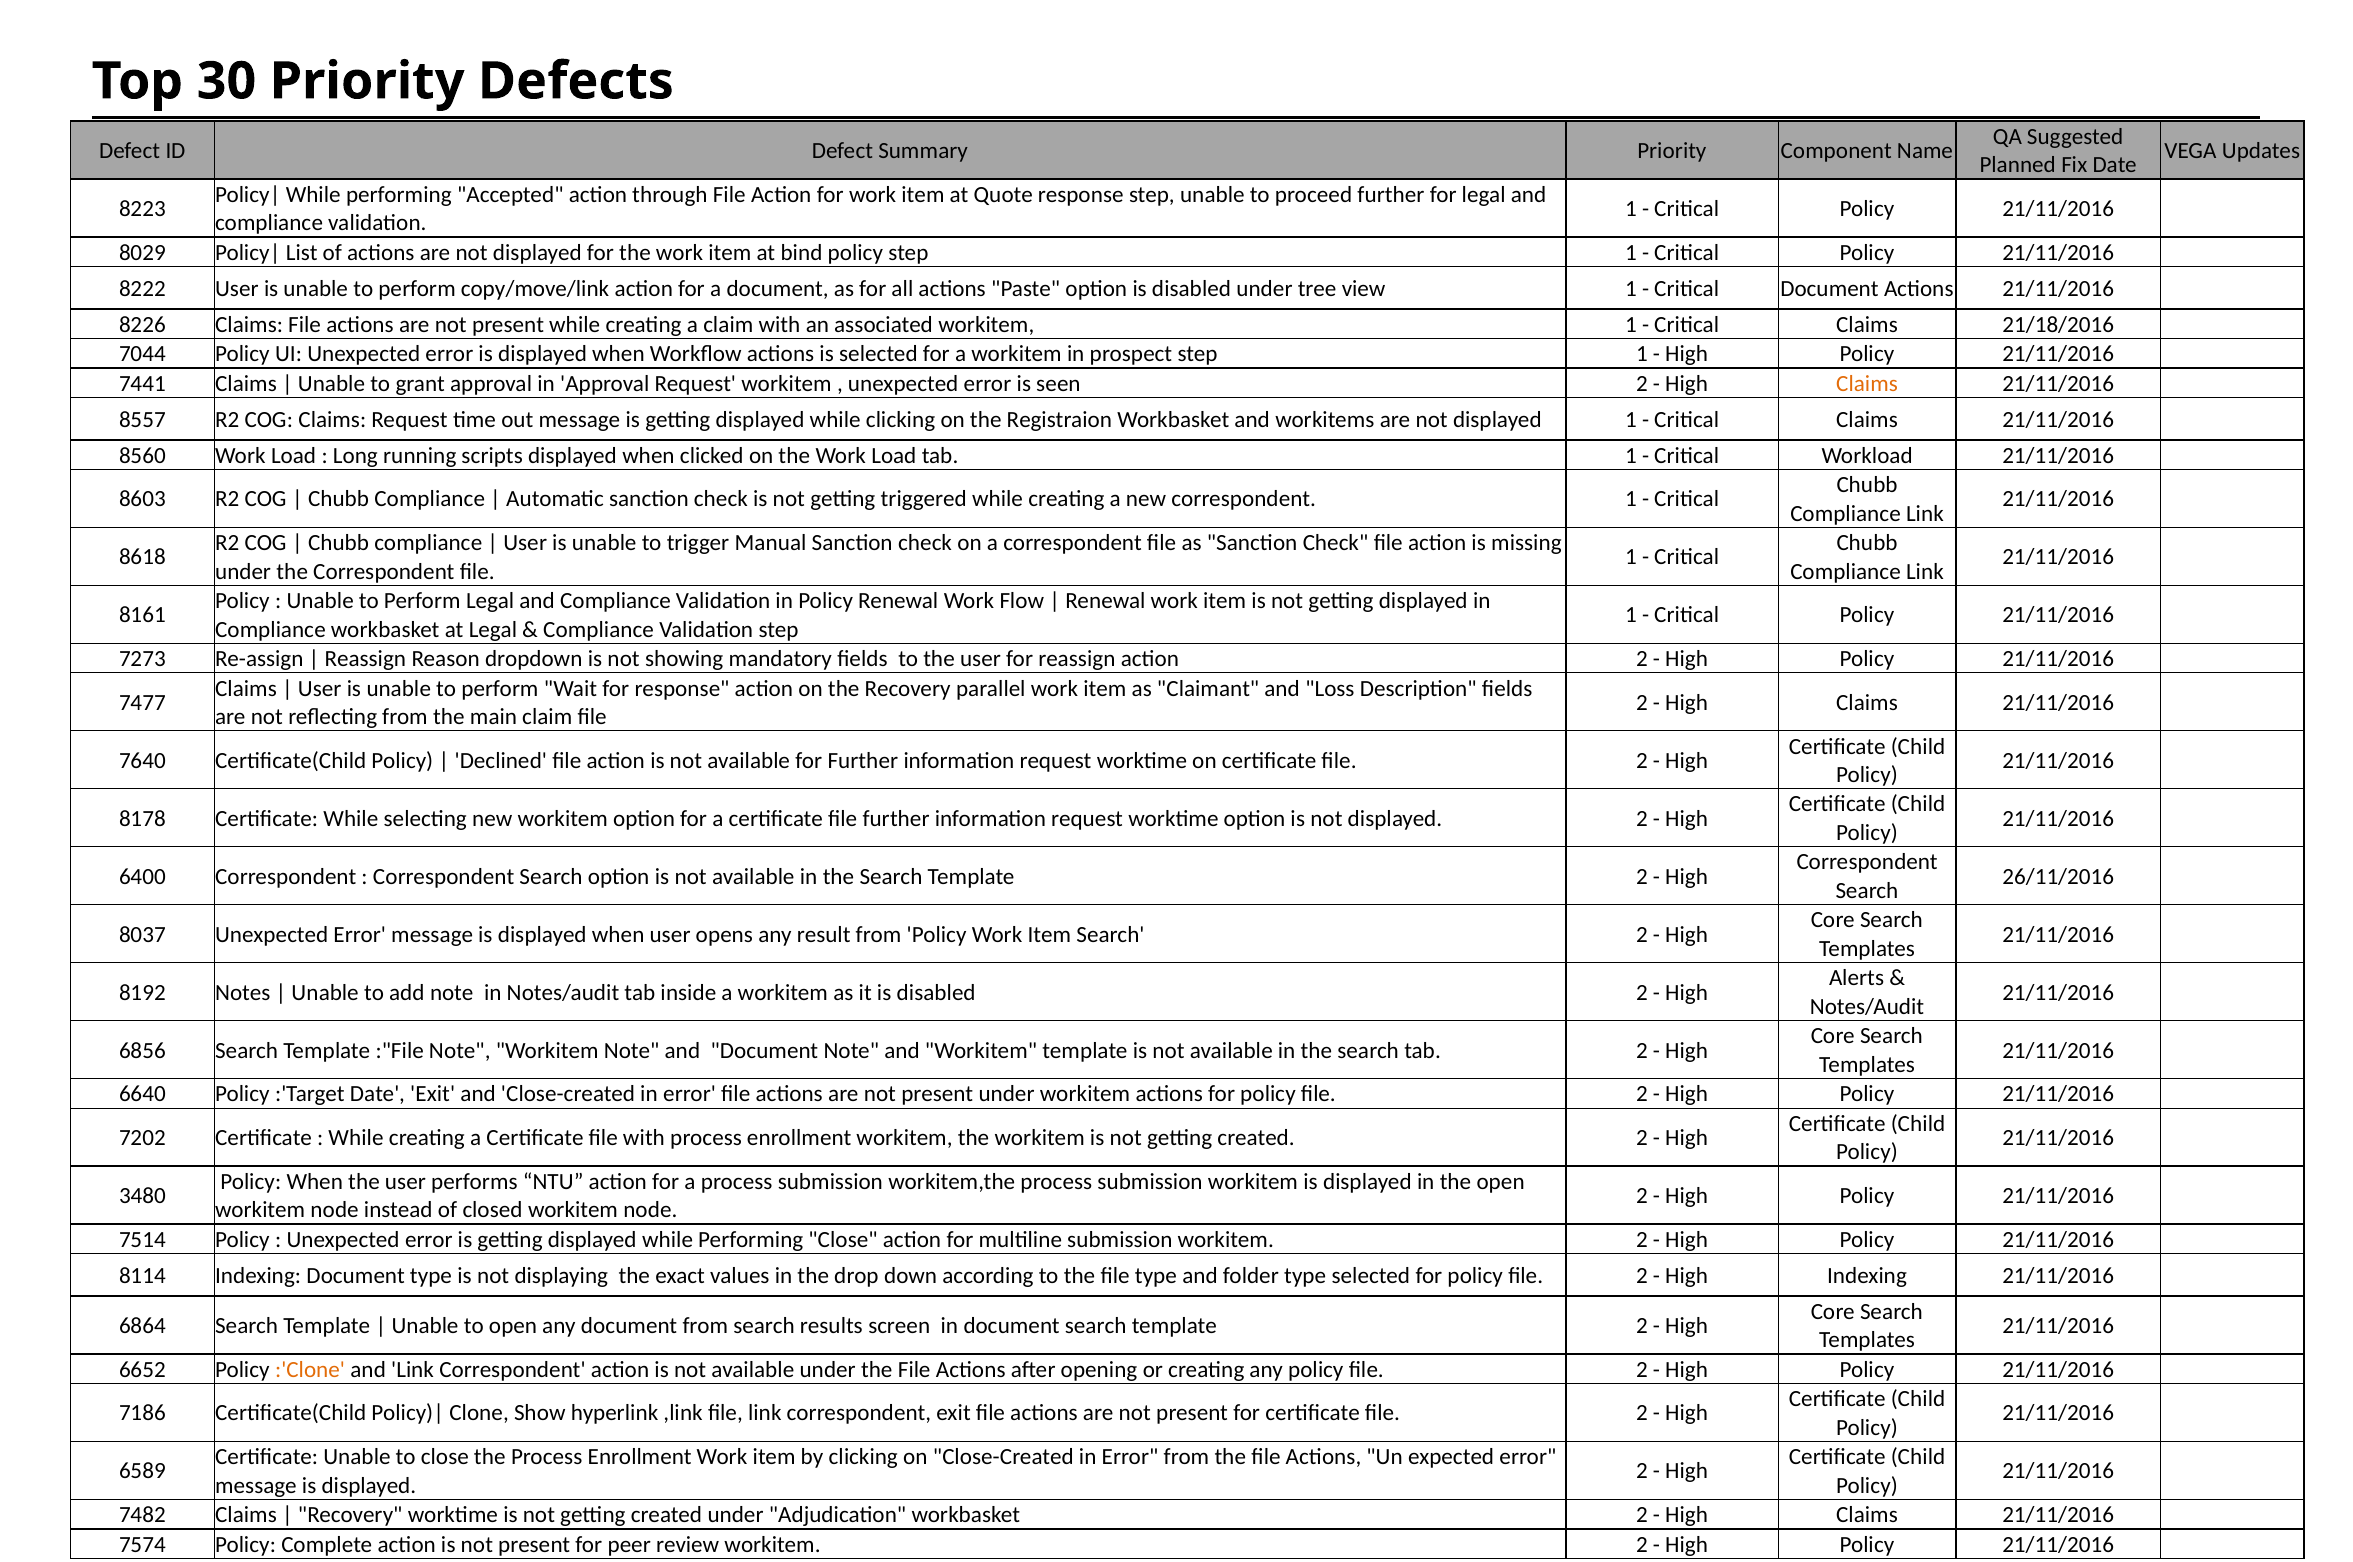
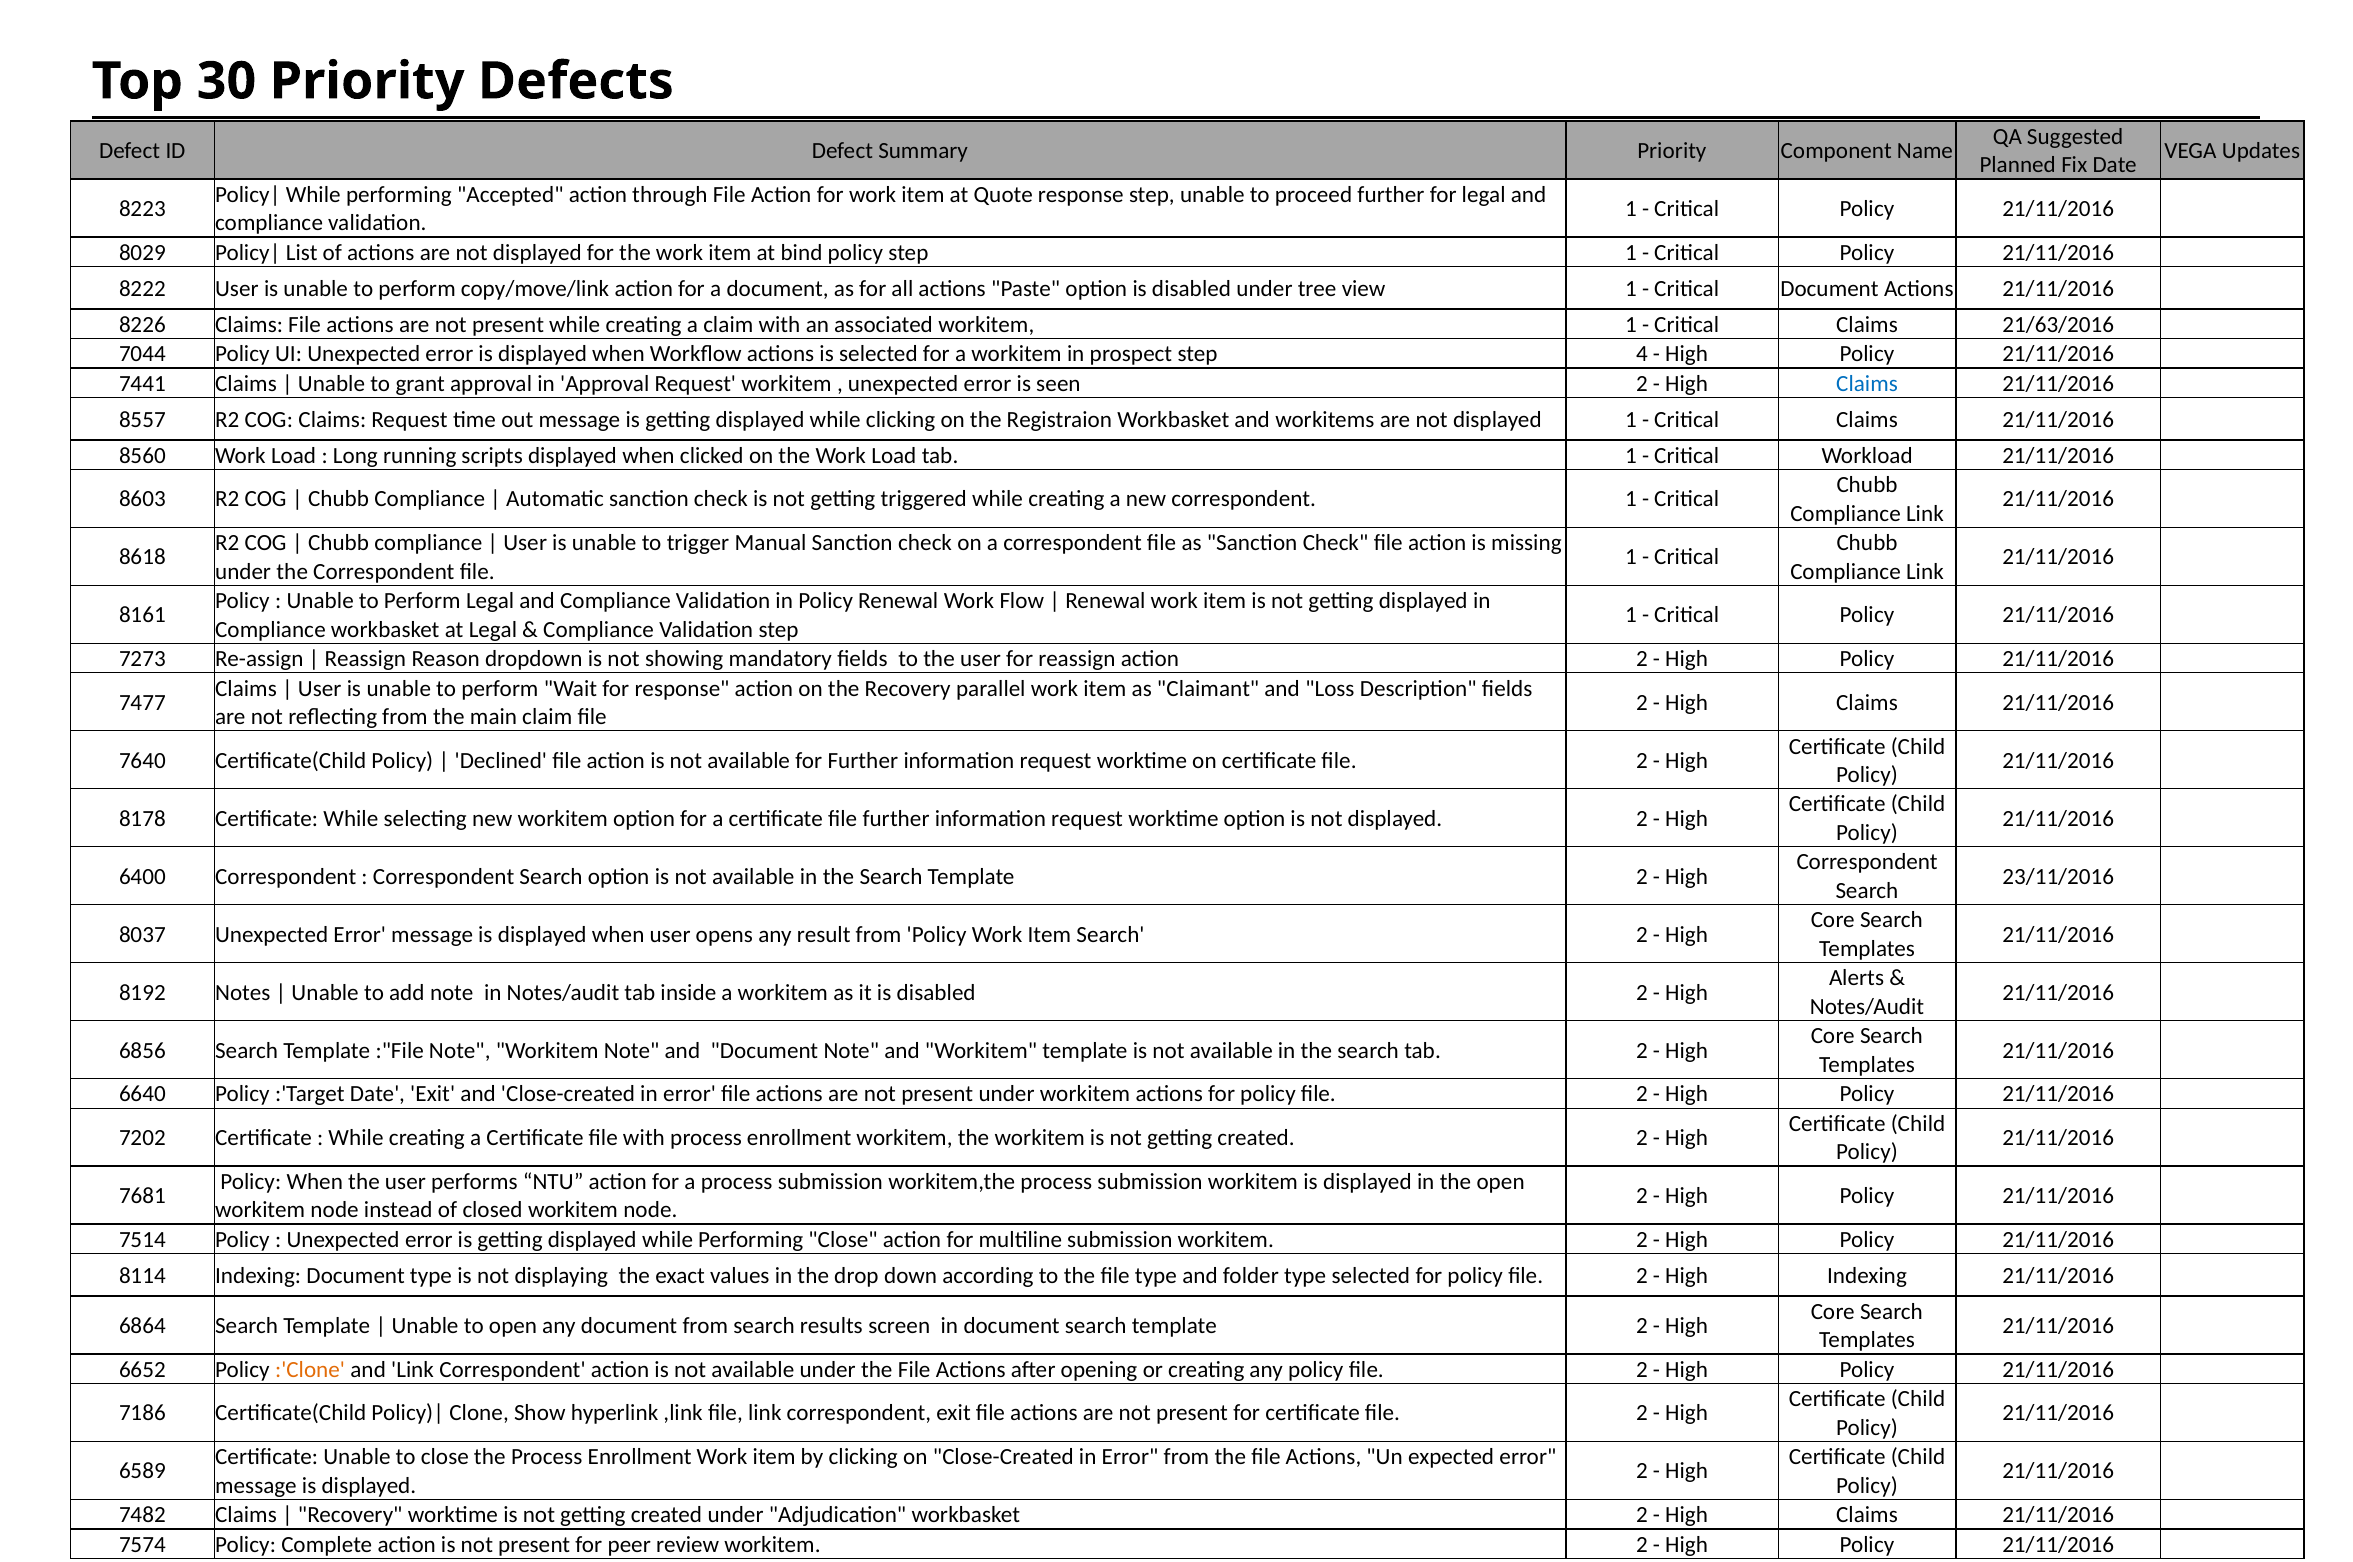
21/18/2016: 21/18/2016 -> 21/63/2016 (2058, 324)
prospect step 1: 1 -> 4 (1642, 354)
Claims colour: orange -> blue (1867, 383)
26/11/2016: 26/11/2016 -> 23/11/2016 (2058, 876)
3480: 3480 -> 7681 (142, 1196)
